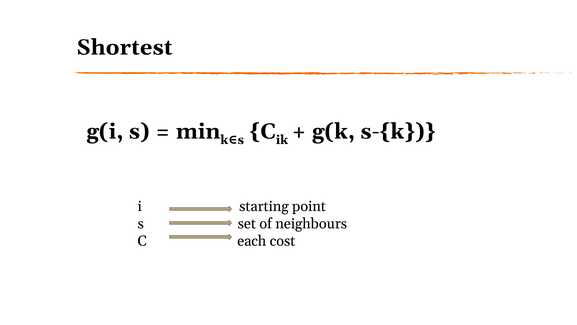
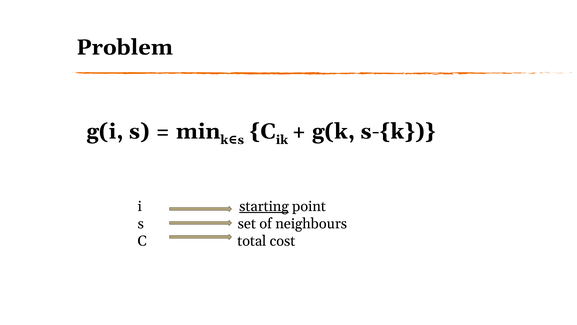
Shortest: Shortest -> Problem (125, 47)
starting underline: none -> present (264, 206)
each: each -> total (252, 241)
